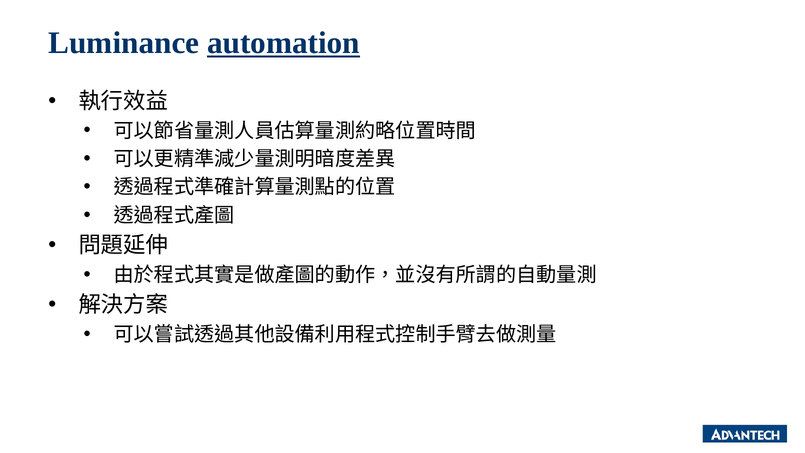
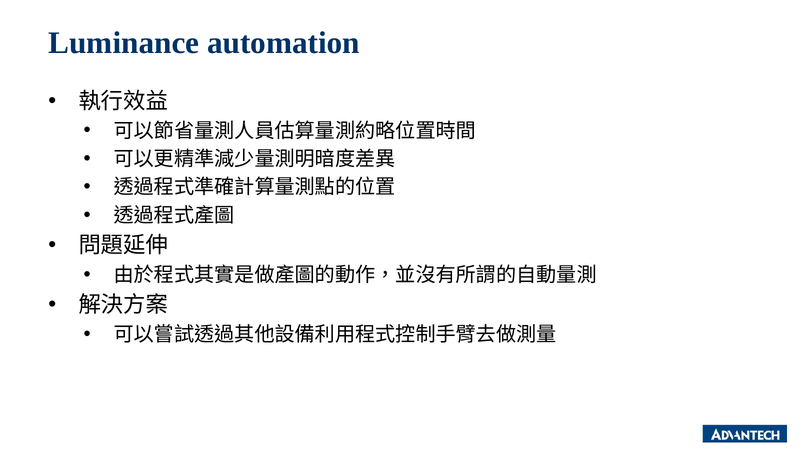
automation underline: present -> none (283, 43)
